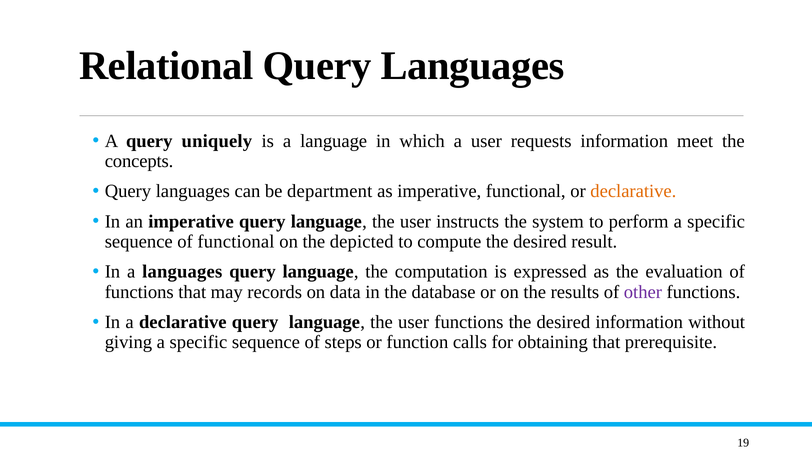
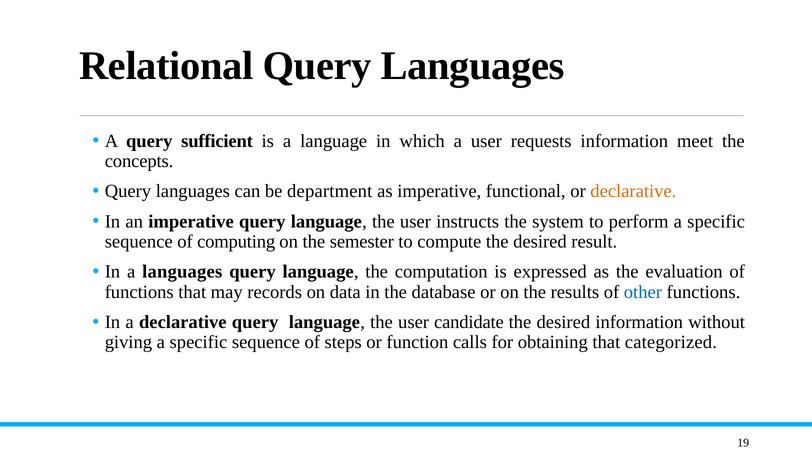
uniquely: uniquely -> sufficient (217, 141)
of functional: functional -> computing (236, 241)
depicted: depicted -> semester (362, 241)
other colour: purple -> blue (643, 292)
user functions: functions -> candidate (469, 322)
prerequisite: prerequisite -> categorized (671, 342)
